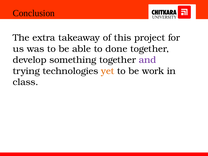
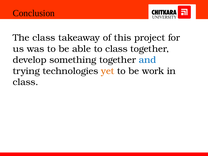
The extra: extra -> class (44, 38)
to done: done -> class (116, 49)
and colour: purple -> blue (148, 60)
